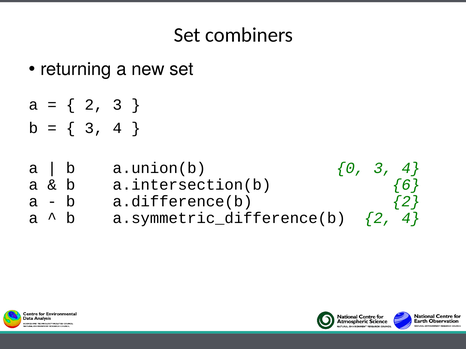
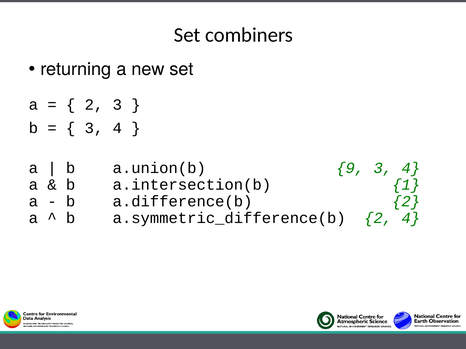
0: 0 -> 9 (350, 168)
6: 6 -> 1 (406, 185)
